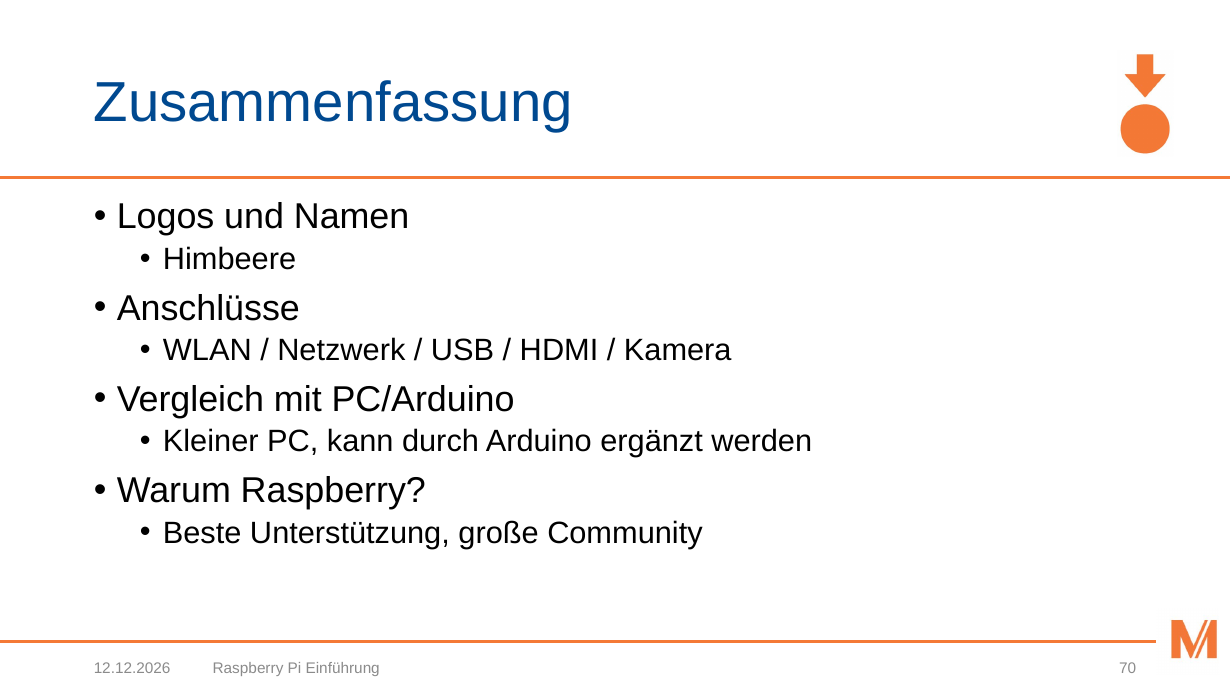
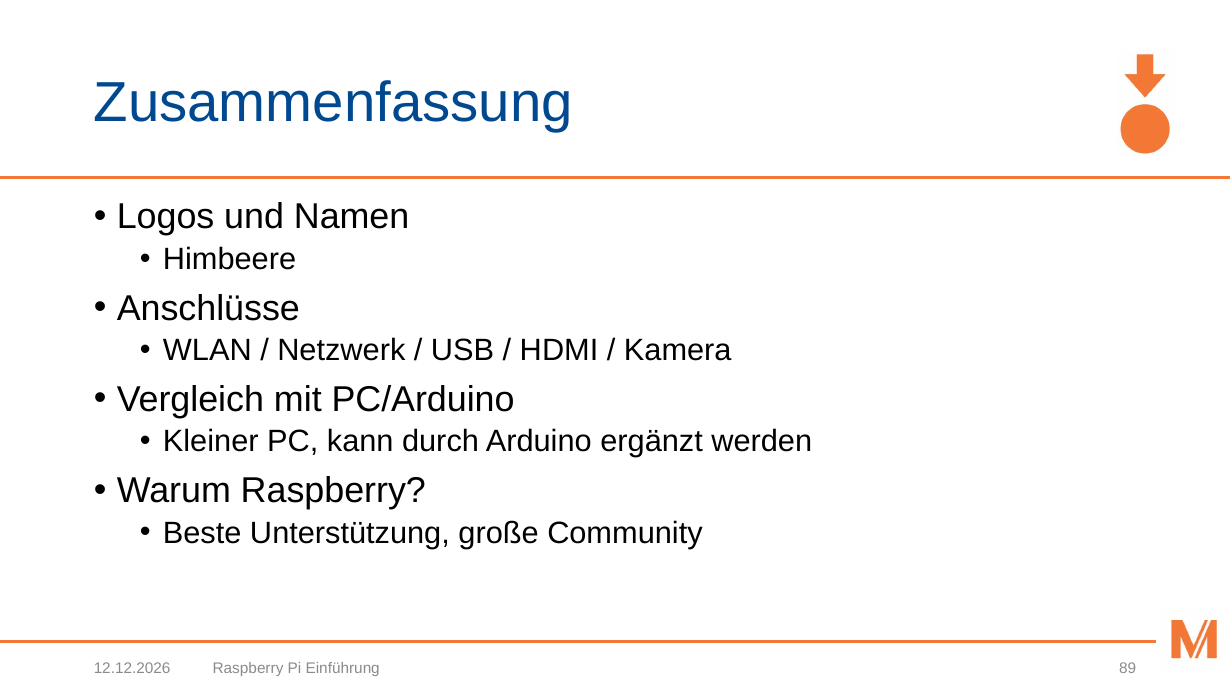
70: 70 -> 89 (1128, 668)
